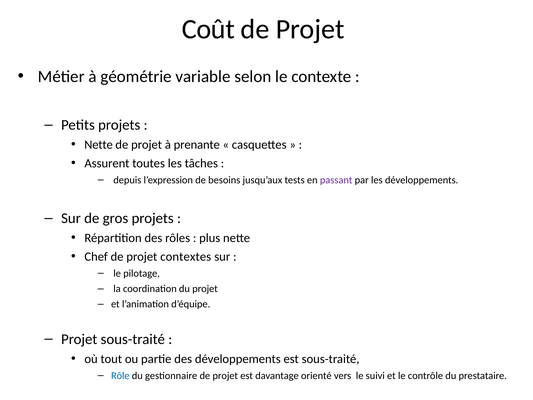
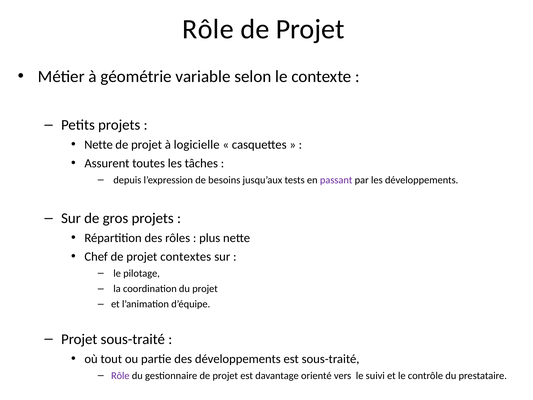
Coût: Coût -> Rôle (208, 29)
prenante: prenante -> logicielle (197, 145)
Rôle colour: blue -> purple (120, 375)
